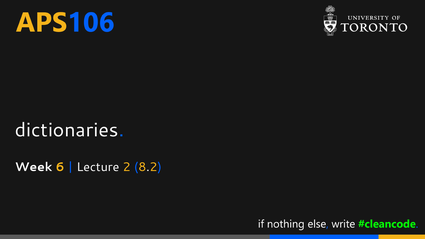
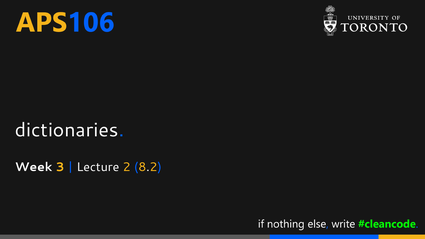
6: 6 -> 3 (60, 167)
